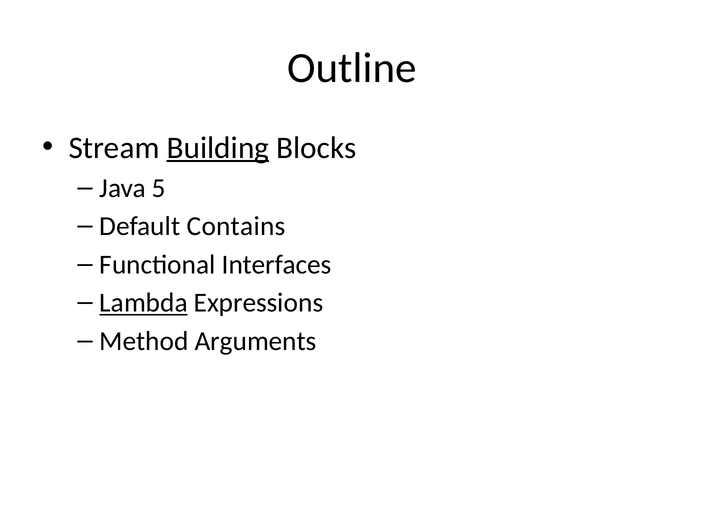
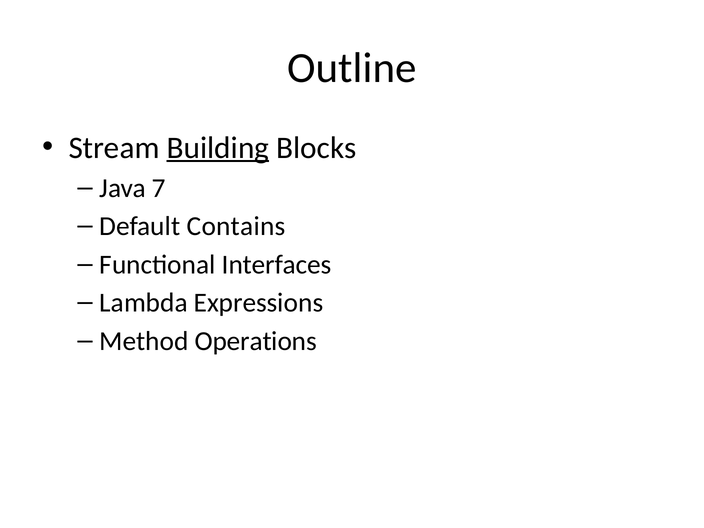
5: 5 -> 7 (159, 188)
Lambda underline: present -> none (144, 303)
Arguments: Arguments -> Operations (256, 341)
